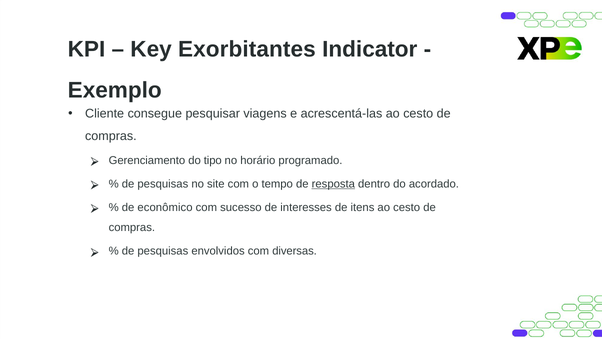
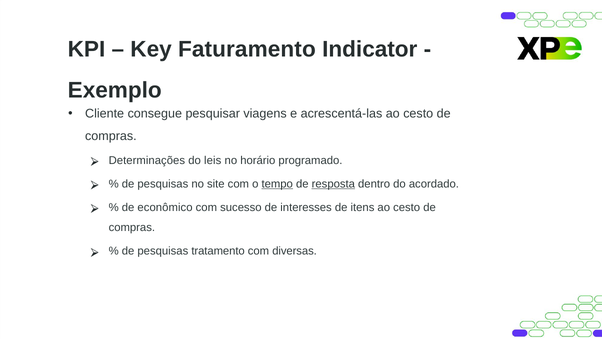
Exorbitantes: Exorbitantes -> Faturamento (247, 49)
Gerenciamento: Gerenciamento -> Determinações (147, 160)
tipo: tipo -> leis (213, 160)
tempo underline: none -> present (277, 184)
envolvidos: envolvidos -> tratamento (218, 251)
